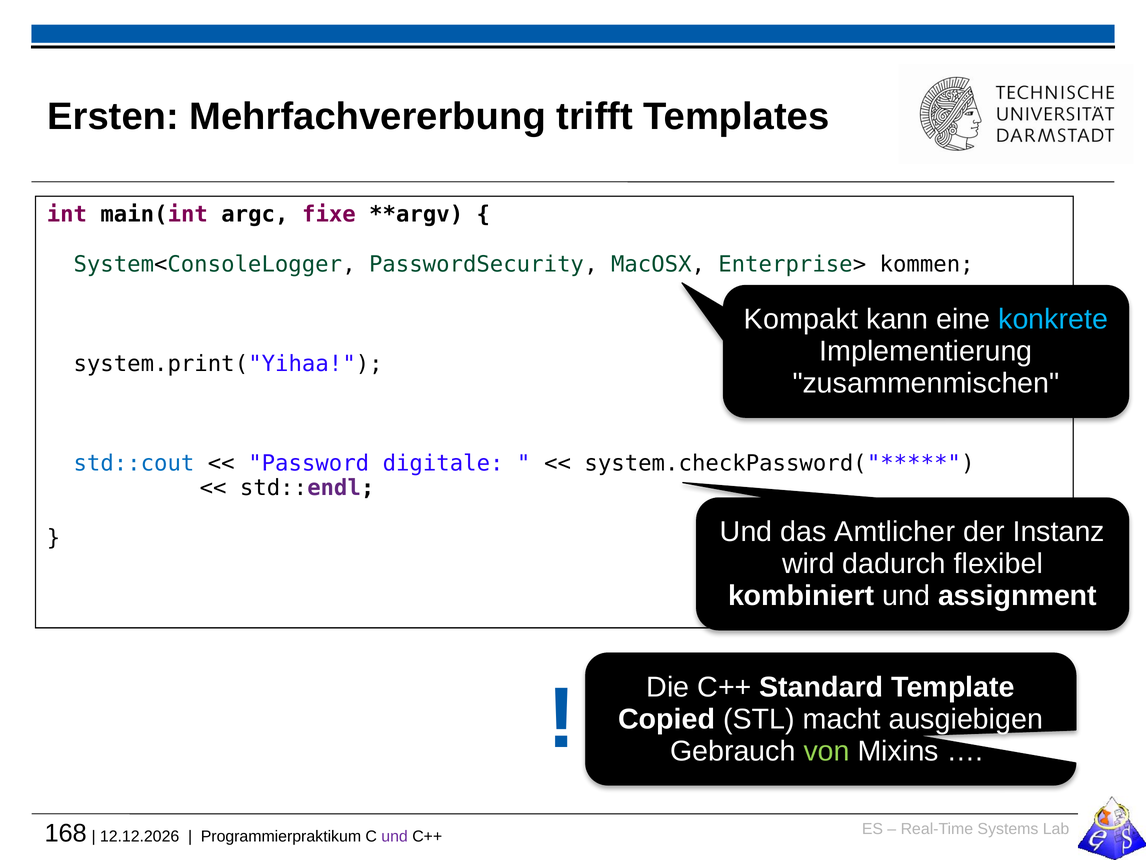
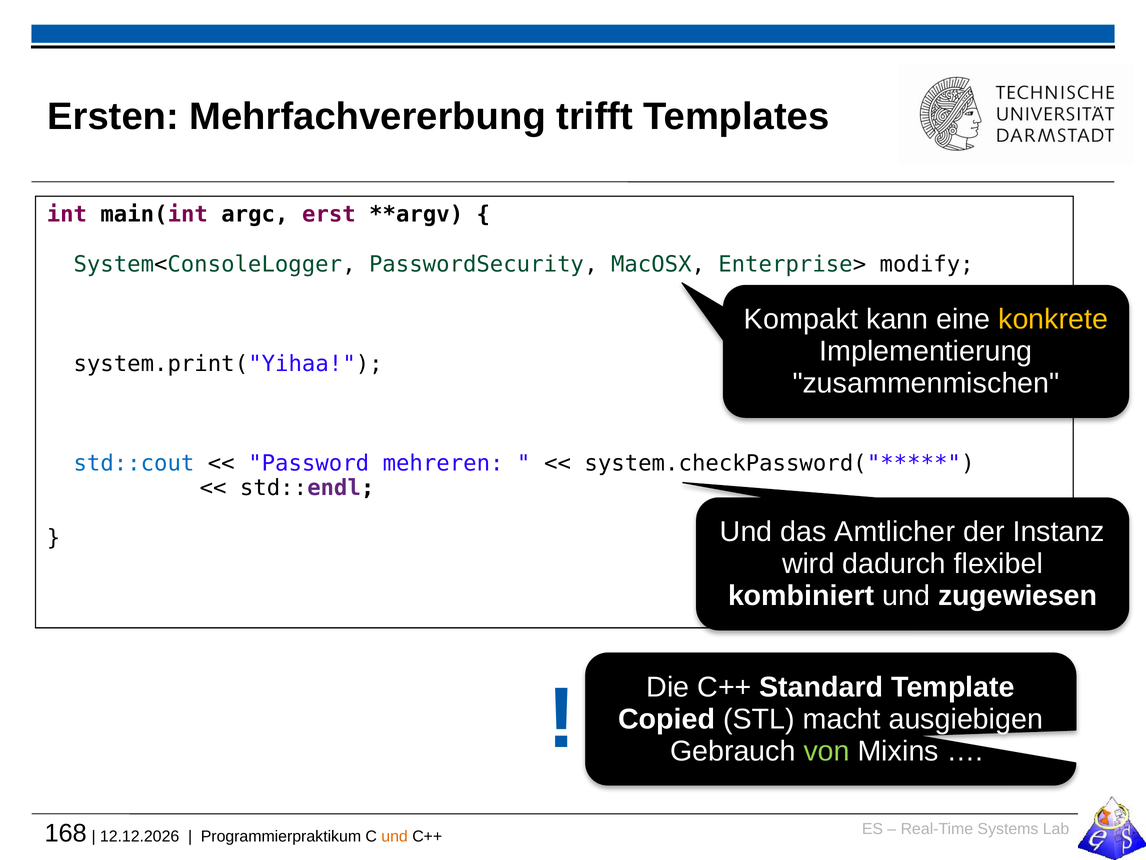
fixe: fixe -> erst (329, 214)
kommen: kommen -> modify (927, 264)
konkrete colour: light blue -> yellow (1053, 319)
digitale: digitale -> mehreren (443, 463)
assignment: assignment -> zugewiesen (1018, 596)
und colour: purple -> orange (395, 836)
